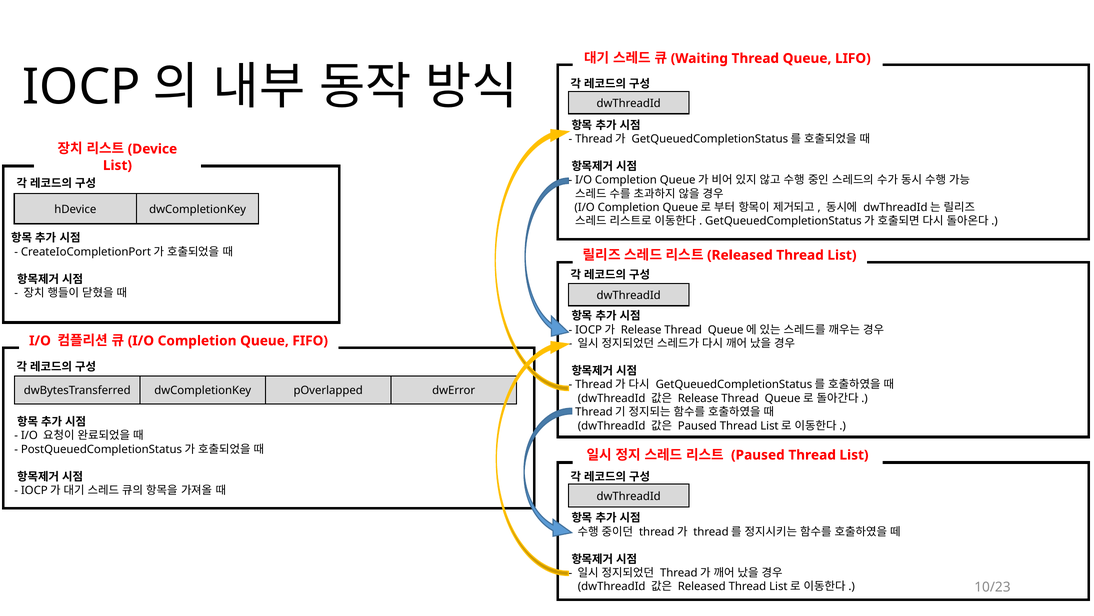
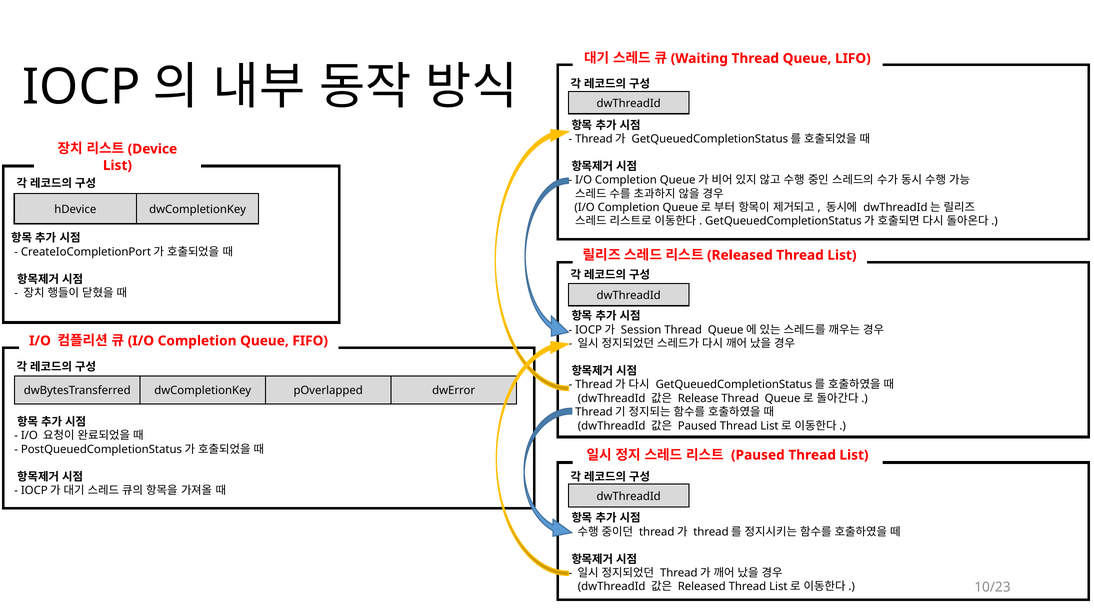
Release: Release -> Session (641, 330)
